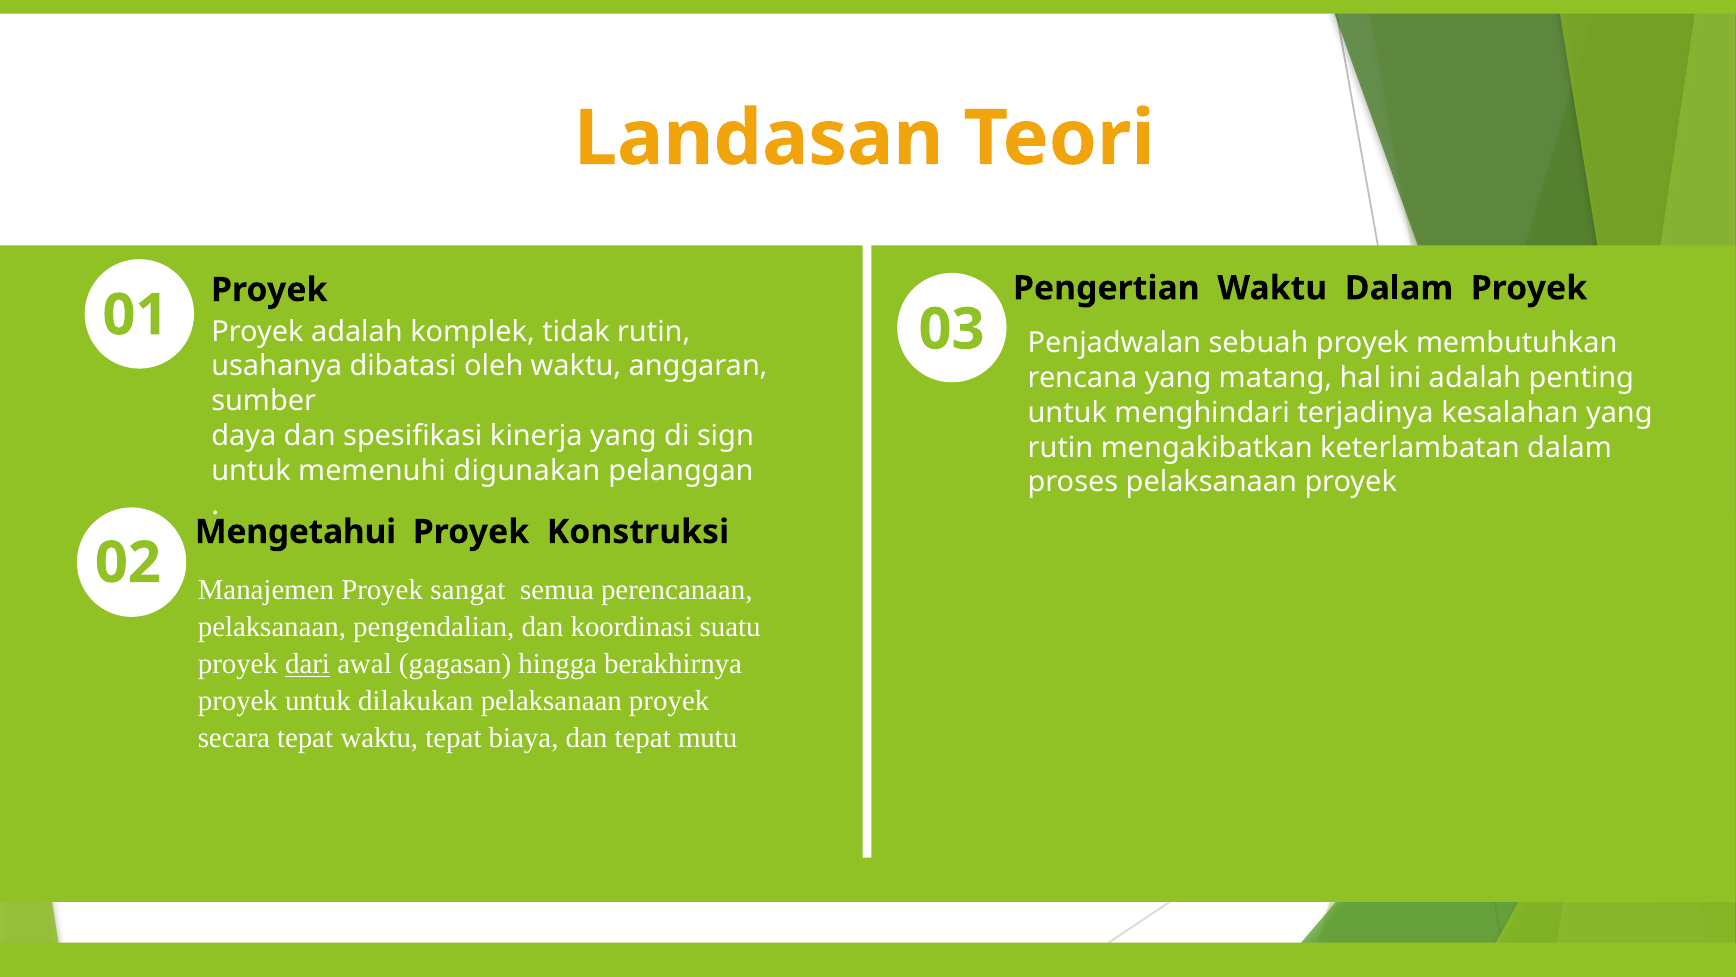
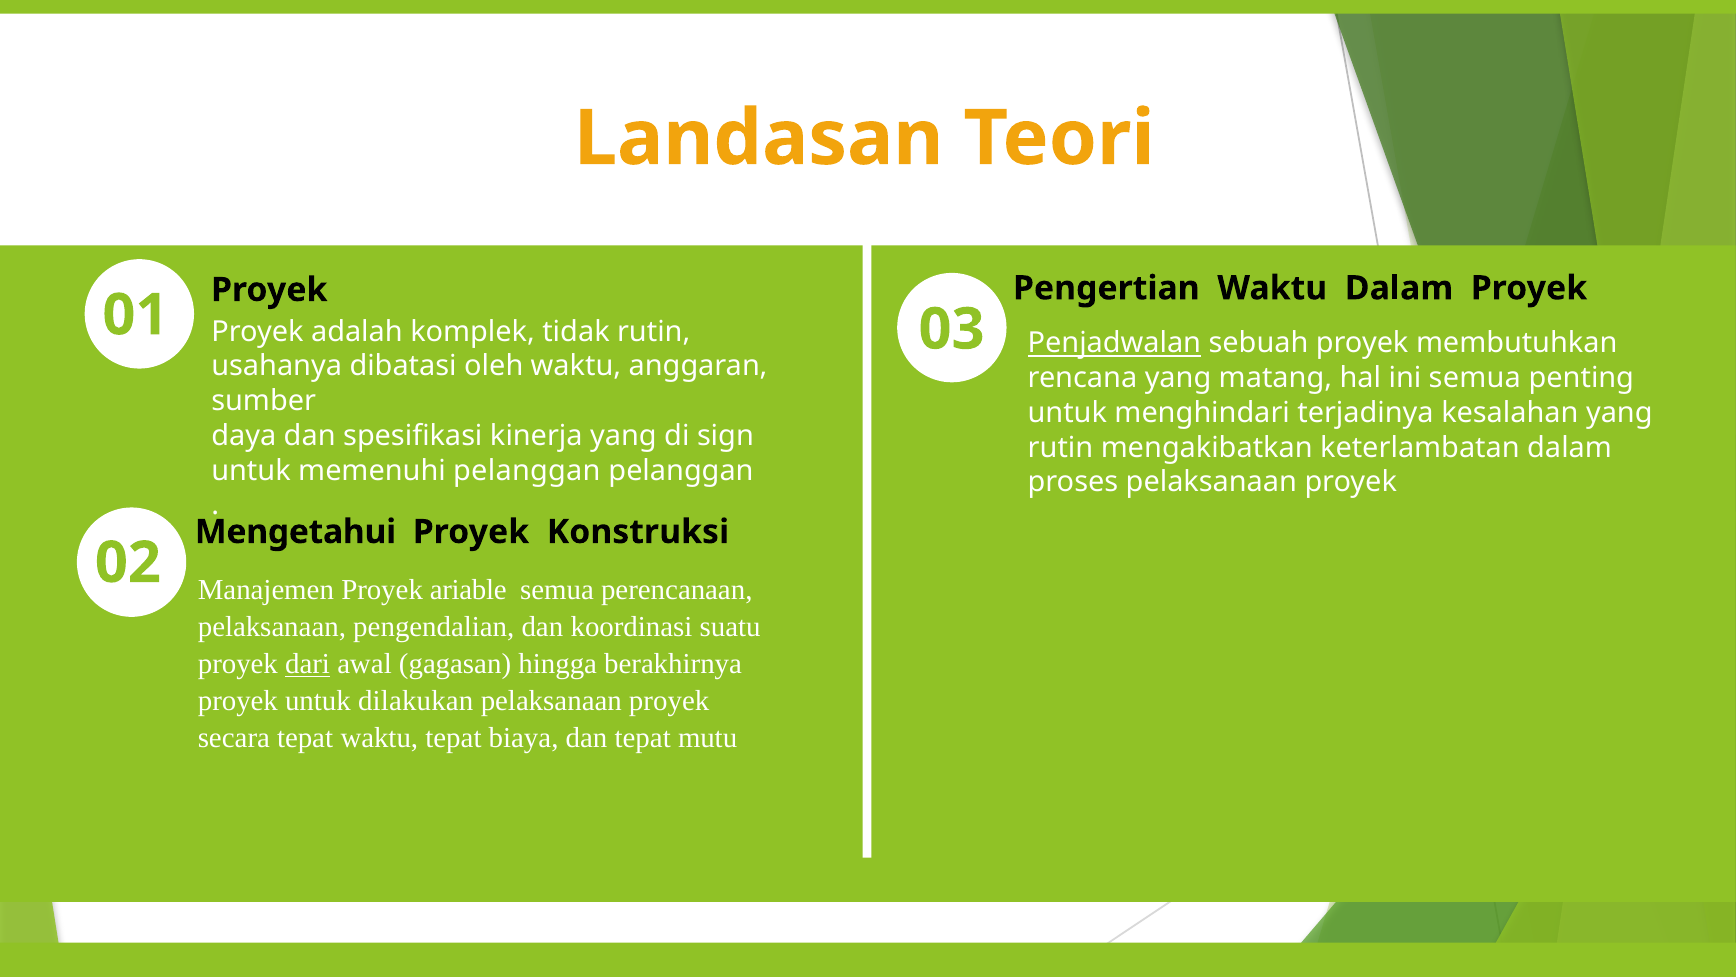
Penjadwalan underline: none -> present (1114, 343)
ini adalah: adalah -> semua (1475, 378)
memenuhi digunakan: digunakan -> pelanggan (527, 470)
sangat: sangat -> ariable (468, 590)
